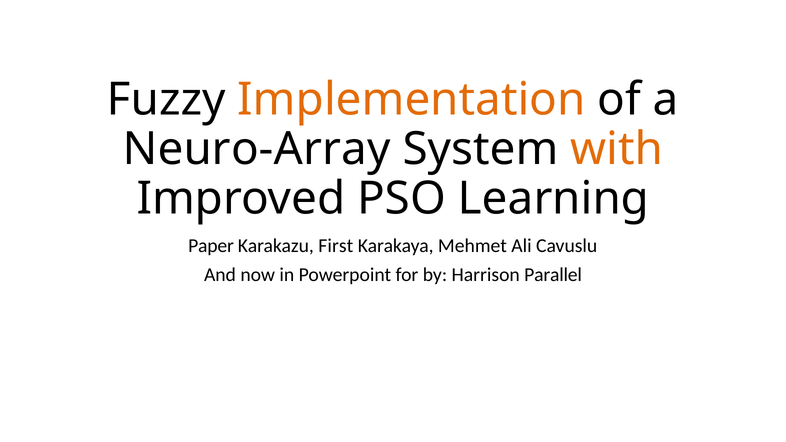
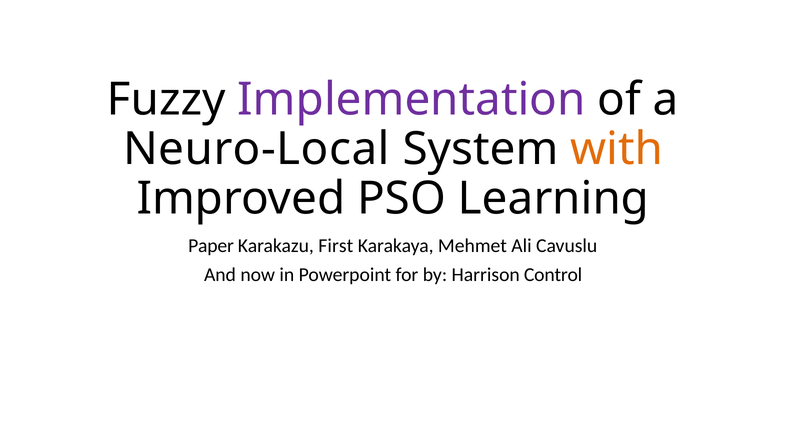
Implementation colour: orange -> purple (411, 100)
Neuro-Array: Neuro-Array -> Neuro-Local (256, 149)
Parallel: Parallel -> Control (553, 275)
